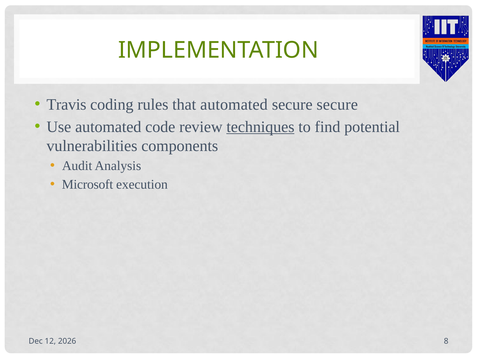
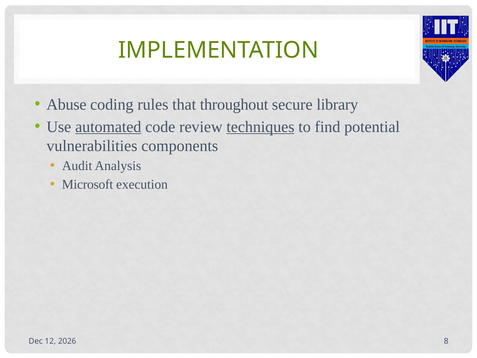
Travis: Travis -> Abuse (66, 104)
that automated: automated -> throughout (234, 104)
secure secure: secure -> library (337, 104)
automated underline: none -> present (108, 127)
